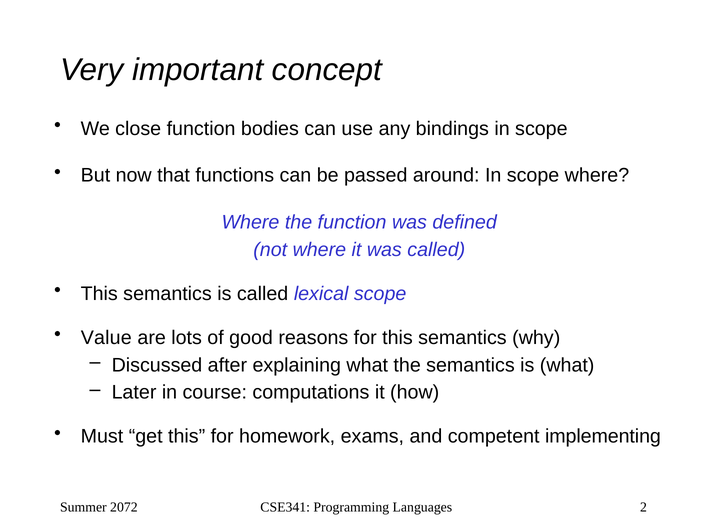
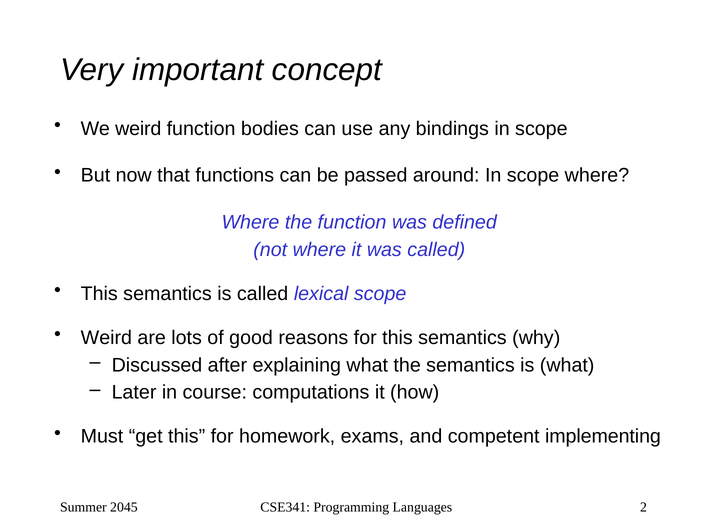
We close: close -> weird (138, 129)
Value: Value -> Weird (106, 338)
2072: 2072 -> 2045 (124, 508)
